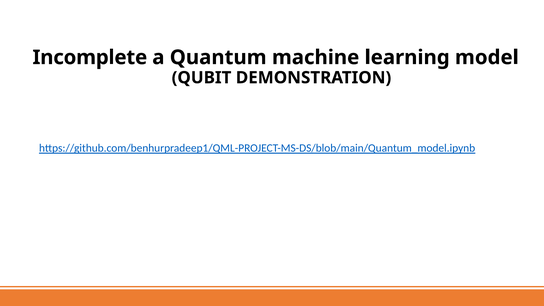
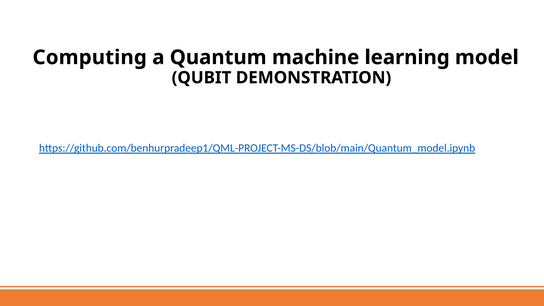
Incomplete: Incomplete -> Computing (90, 57)
